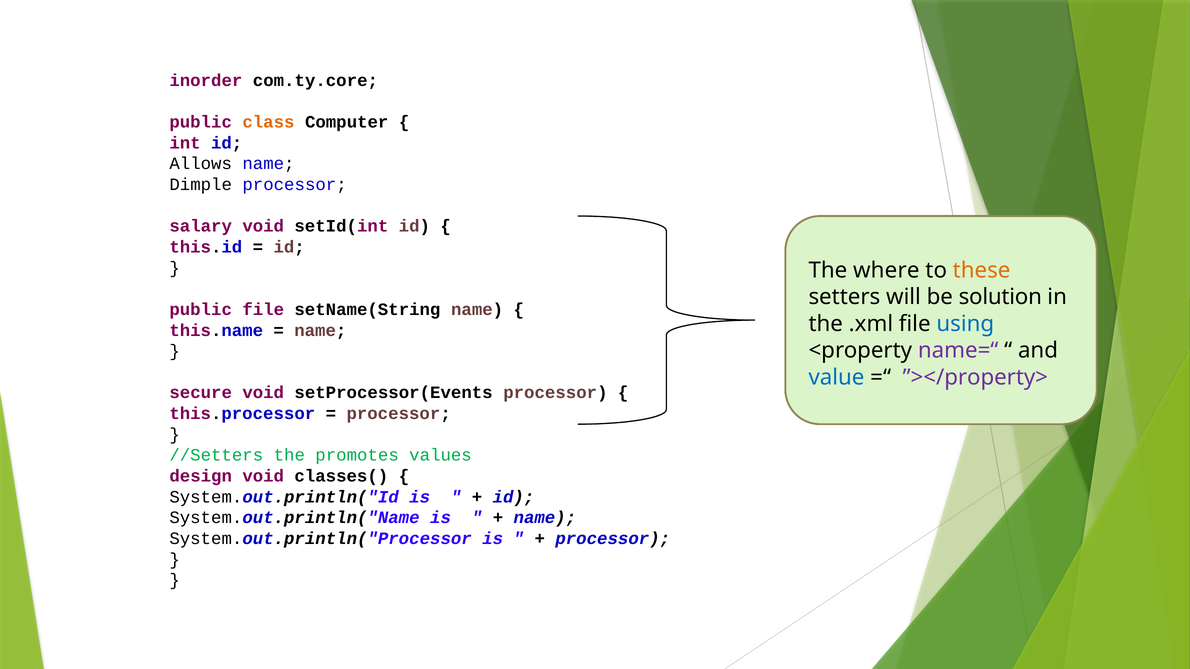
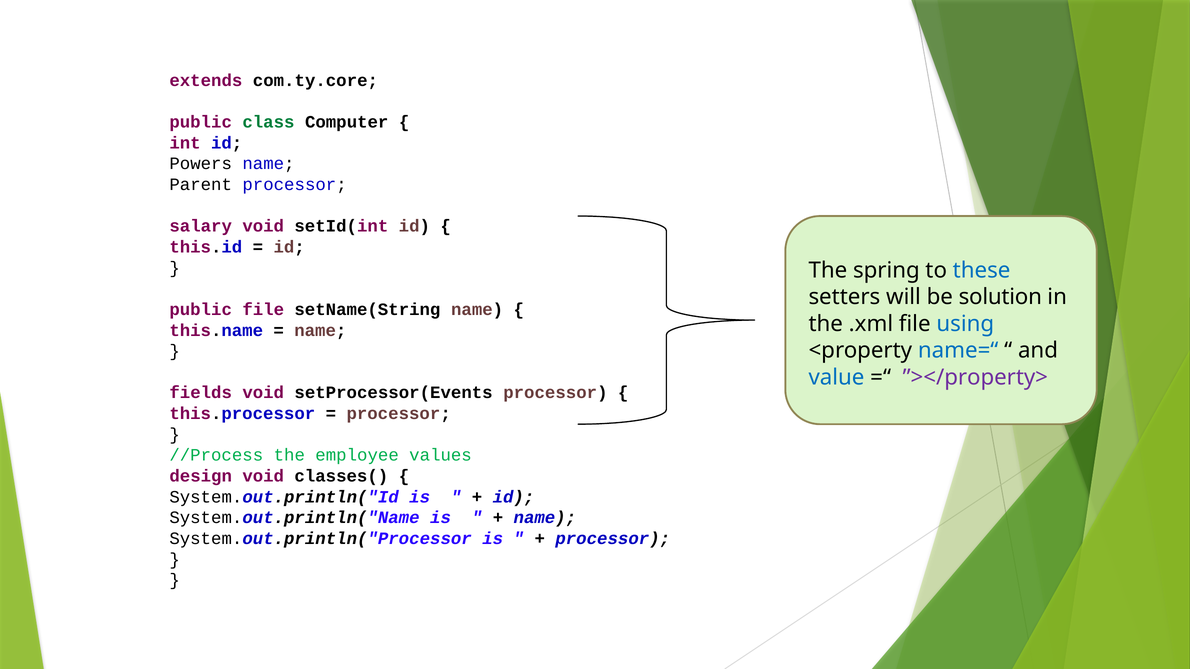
inorder: inorder -> extends (206, 80)
class colour: orange -> green (268, 122)
Allows: Allows -> Powers (201, 164)
Dimple: Dimple -> Parent (201, 185)
where: where -> spring (886, 270)
these colour: orange -> blue (982, 270)
name=“ colour: purple -> blue (958, 351)
secure: secure -> fields (201, 393)
//Setters: //Setters -> //Process (216, 455)
promotes: promotes -> employee (357, 455)
